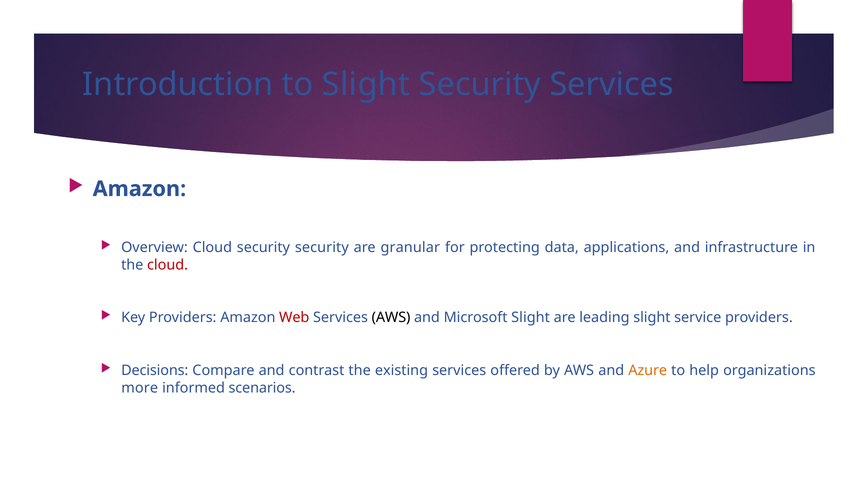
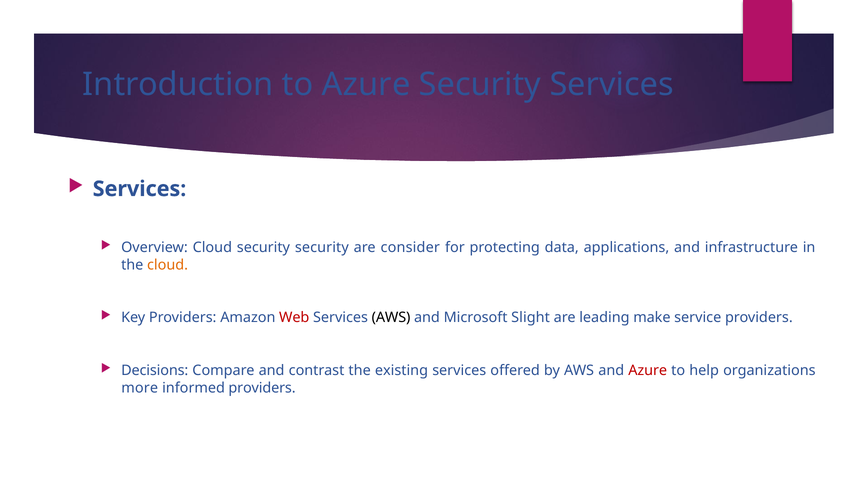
to Slight: Slight -> Azure (366, 85)
Amazon: Amazon -> Services (139, 189)
granular: granular -> consider (410, 248)
cloud colour: red -> orange (168, 265)
leading slight: slight -> make (652, 318)
Azure colour: orange -> red (648, 371)
informed scenarios: scenarios -> providers (262, 388)
